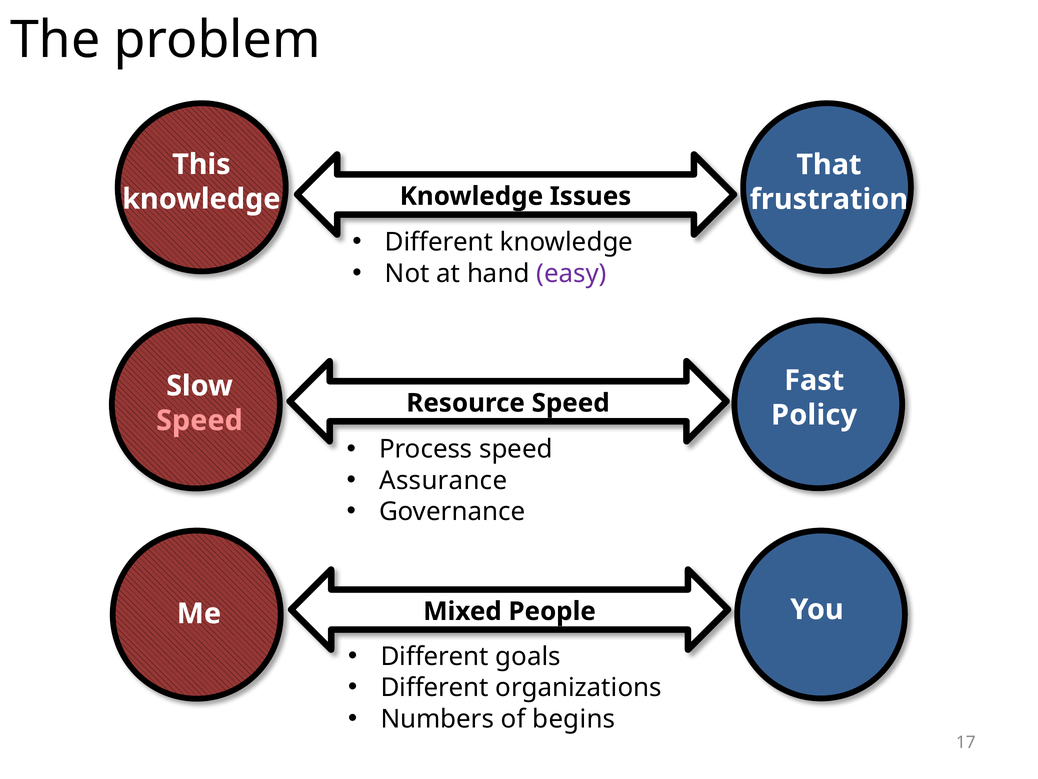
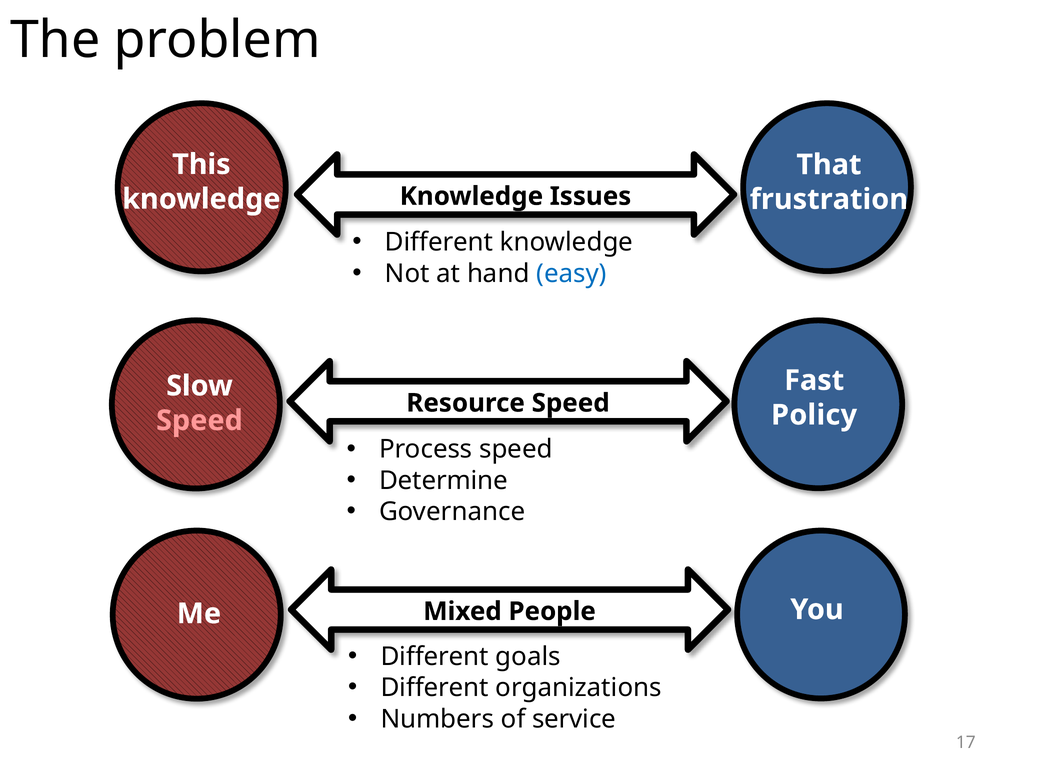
easy colour: purple -> blue (572, 273)
Assurance: Assurance -> Determine (444, 480)
begins: begins -> service (574, 718)
